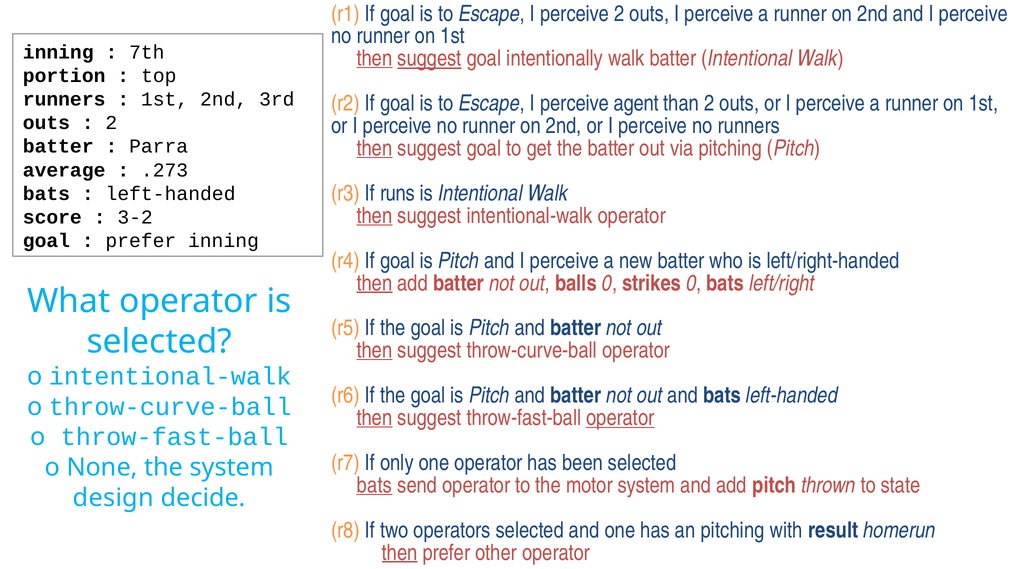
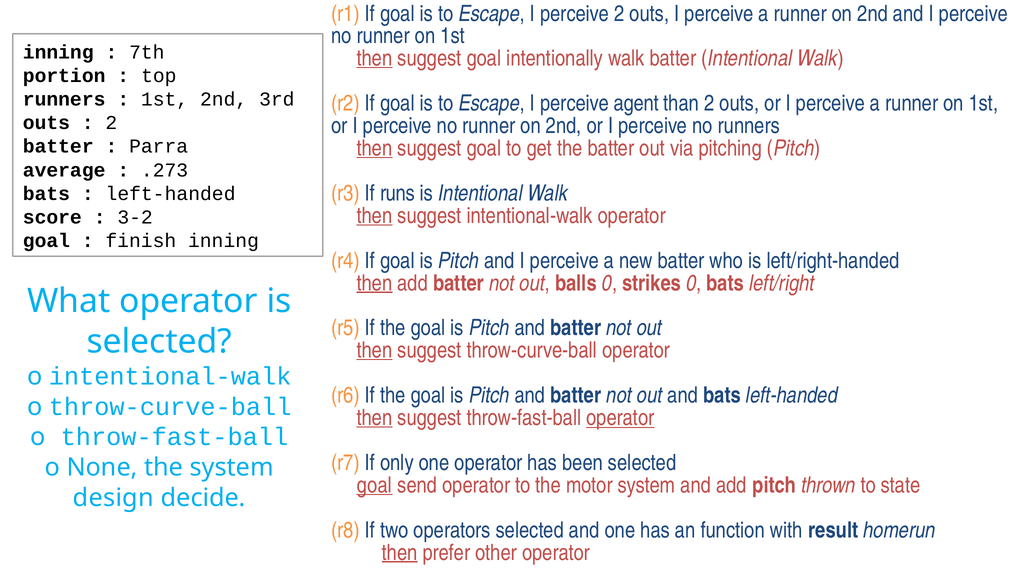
suggest underline: present -> none (429, 59)
prefer: prefer -> finish (141, 241)
bats: bats -> goal (374, 485)
an pitching: pitching -> function (733, 530)
